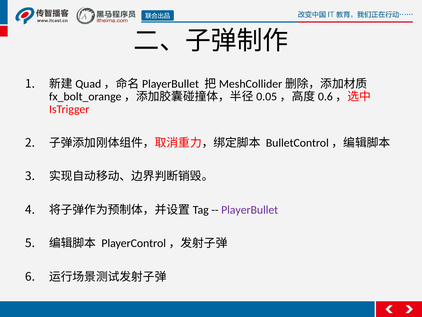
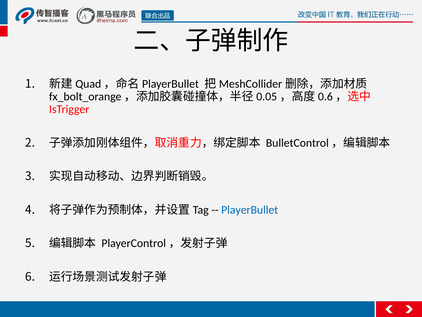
PlayerBullet colour: purple -> blue (250, 210)
